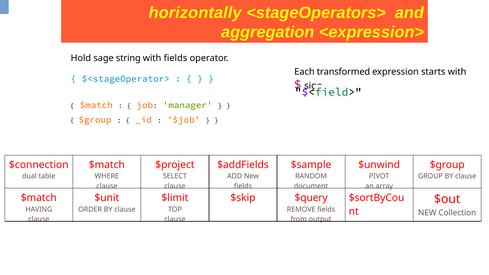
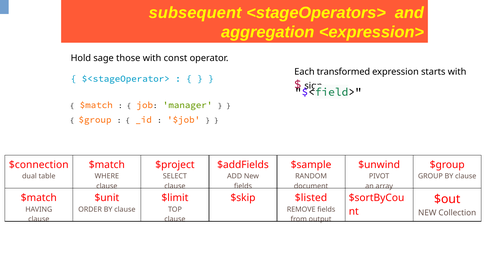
horizontally: horizontally -> subsequent (195, 13)
string: string -> those (128, 58)
with fields: fields -> const (175, 58)
$query: $query -> $listed (311, 198)
